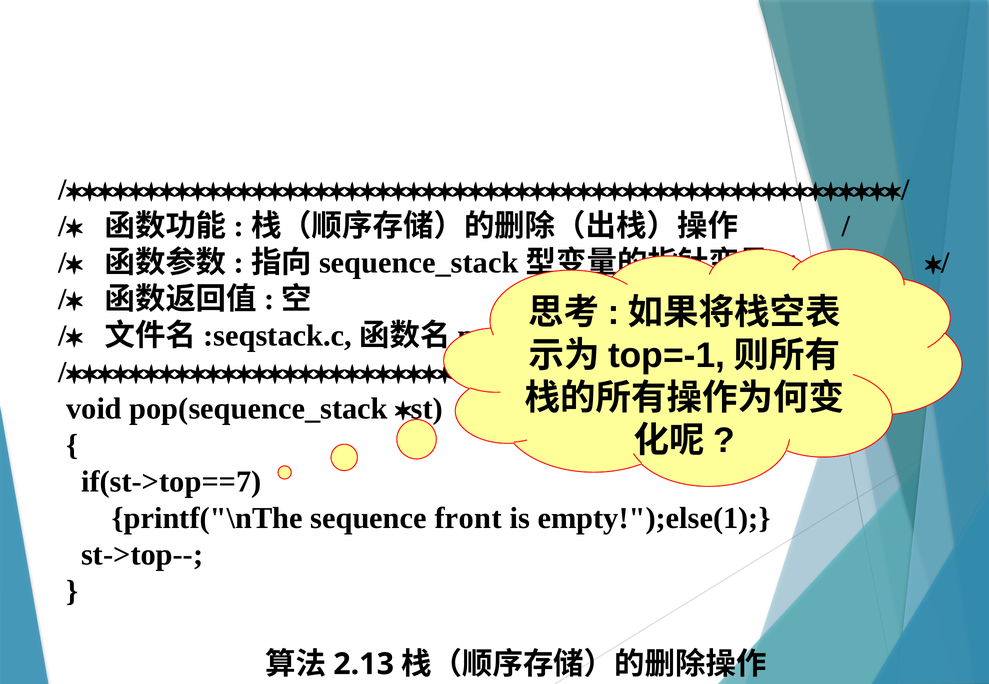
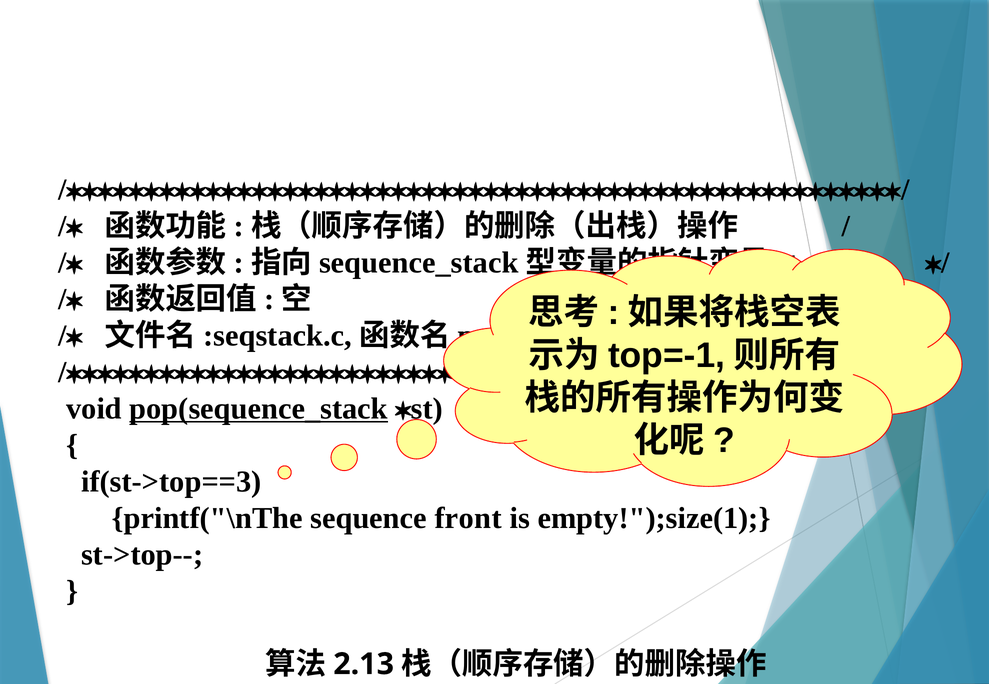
pop(sequence_stack underline: none -> present (259, 409)
if(st->top==7: if(st->top==7 -> if(st->top==3 (171, 482)
empty!");else(1: empty!");else(1 -> empty!");size(1 (654, 519)
